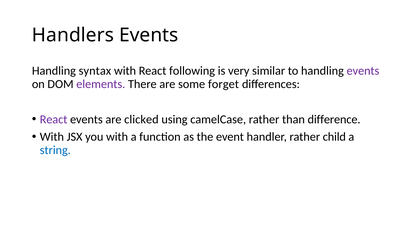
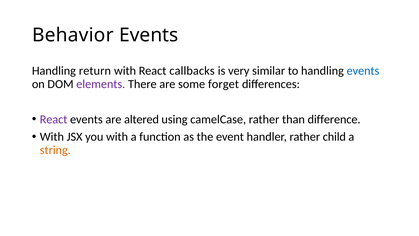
Handlers: Handlers -> Behavior (73, 35)
syntax: syntax -> return (95, 71)
following: following -> callbacks (192, 71)
events colour: purple -> blue (363, 71)
clicked: clicked -> altered (142, 119)
string colour: blue -> orange (55, 150)
